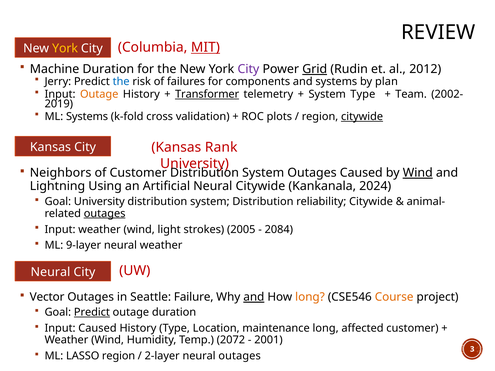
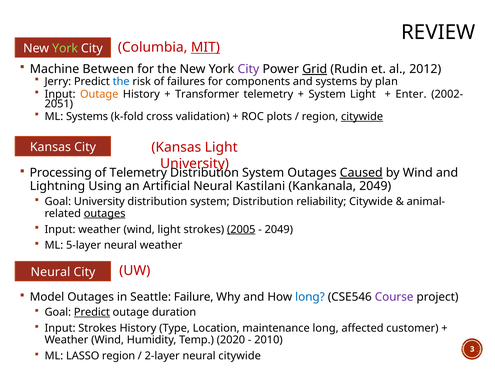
York colour: yellow -> light green (65, 48)
Machine Duration: Duration -> Between (108, 69)
Transformer underline: present -> none (207, 94)
System Type: Type -> Light (363, 94)
Team: Team -> Enter (411, 94)
2019: 2019 -> 2051 (59, 104)
Kansas Rank: Rank -> Light (221, 147)
Neighbors: Neighbors -> Processing (61, 173)
of Customer: Customer -> Telemetry (138, 173)
Caused underline: none -> present (361, 173)
Wind underline: present -> none (418, 173)
Neural Citywide: Citywide -> Kastilani (260, 186)
Kankanala 2024: 2024 -> 2049 (375, 186)
2005 underline: none -> present (241, 230)
2084: 2084 -> 2049 (279, 230)
9-layer: 9-layer -> 5-layer (84, 246)
Vector: Vector -> Model (47, 297)
and underline: present -> none (254, 297)
long colour: orange -> blue (310, 297)
Course colour: orange -> purple (394, 297)
Input Caused: Caused -> Strokes (97, 328)
2072: 2072 -> 2020 (231, 340)
2001: 2001 -> 2010 (268, 340)
neural outages: outages -> citywide (240, 356)
